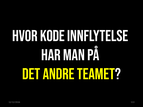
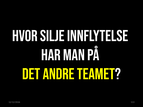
KODE: KODE -> SILJE (52, 36)
